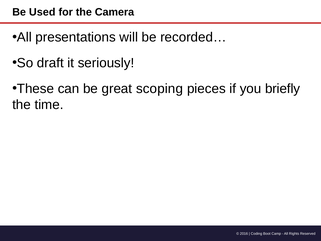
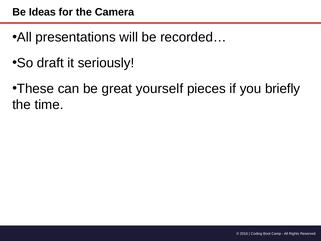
Used: Used -> Ideas (42, 12)
scoping: scoping -> yourself (160, 89)
